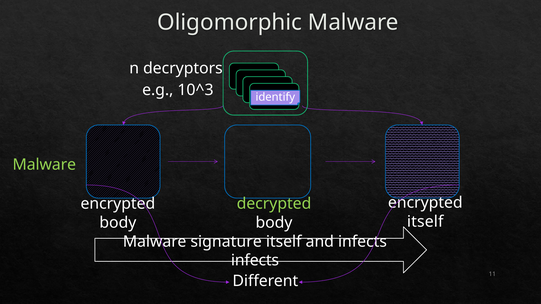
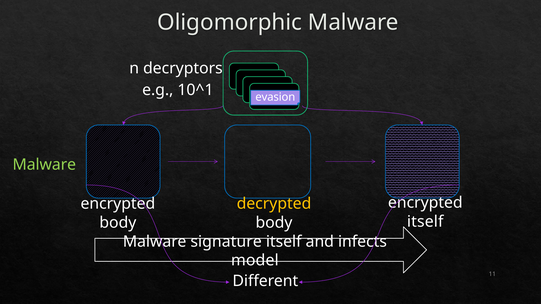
10^3: 10^3 -> 10^1 (195, 90)
identify: identify -> evasion (275, 97)
decrypted colour: light green -> yellow (274, 204)
infects: infects -> model (255, 261)
